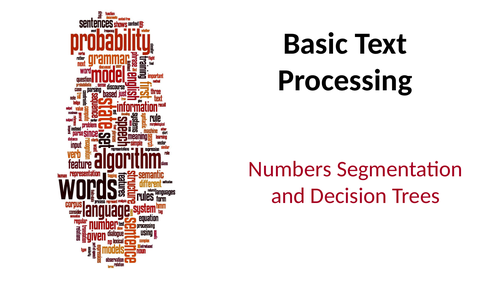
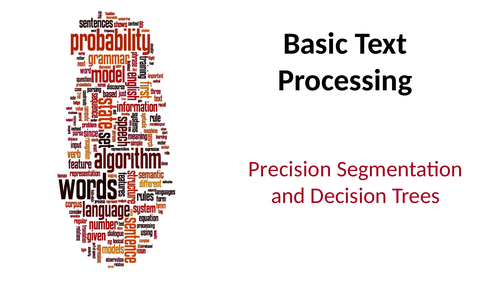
Numbers: Numbers -> Precision (290, 169)
